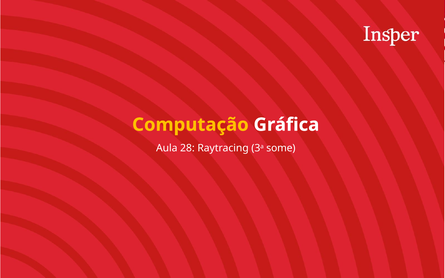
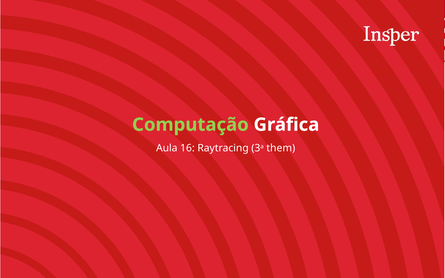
Computação colour: yellow -> light green (190, 125)
28: 28 -> 16 (187, 148)
some: some -> them (281, 148)
